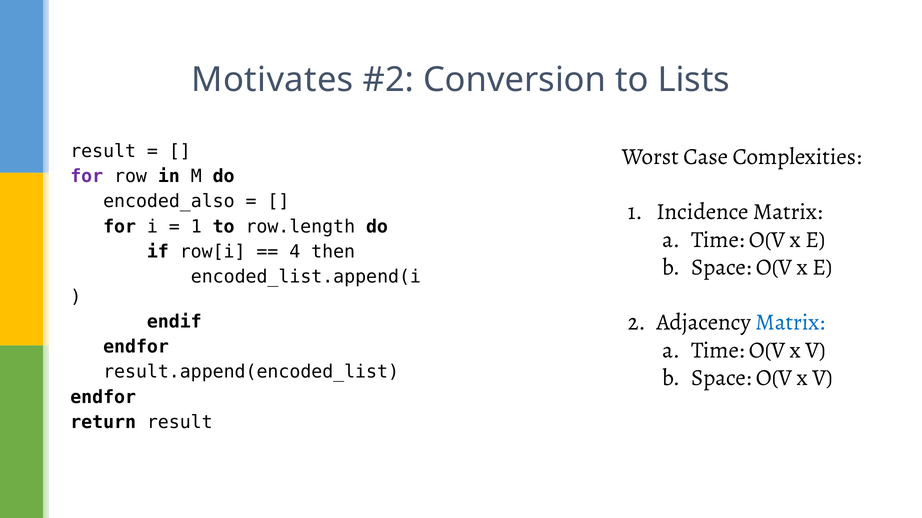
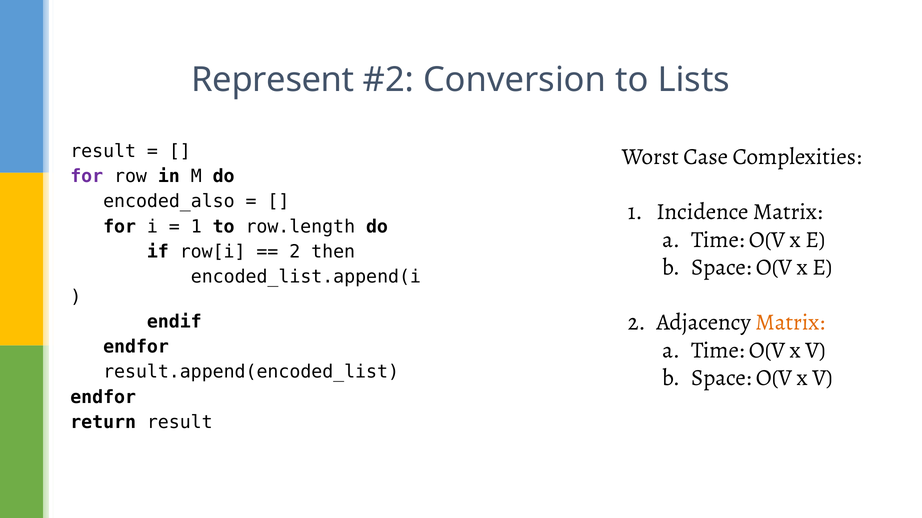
Motivates: Motivates -> Represent (273, 80)
4: 4 -> 2 (295, 252)
Matrix colour: blue -> orange (790, 323)
